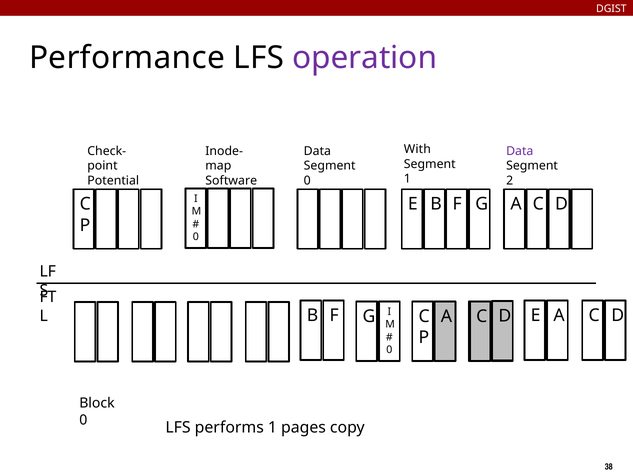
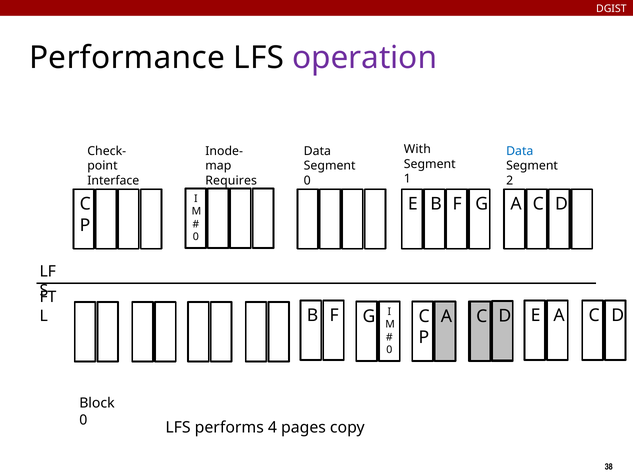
Data colour: purple -> blue (520, 151)
Potential: Potential -> Interface (113, 181)
Software: Software -> Requires (231, 181)
performs 1: 1 -> 4 (273, 427)
